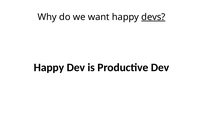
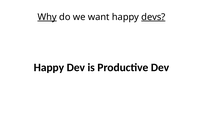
Why underline: none -> present (47, 17)
